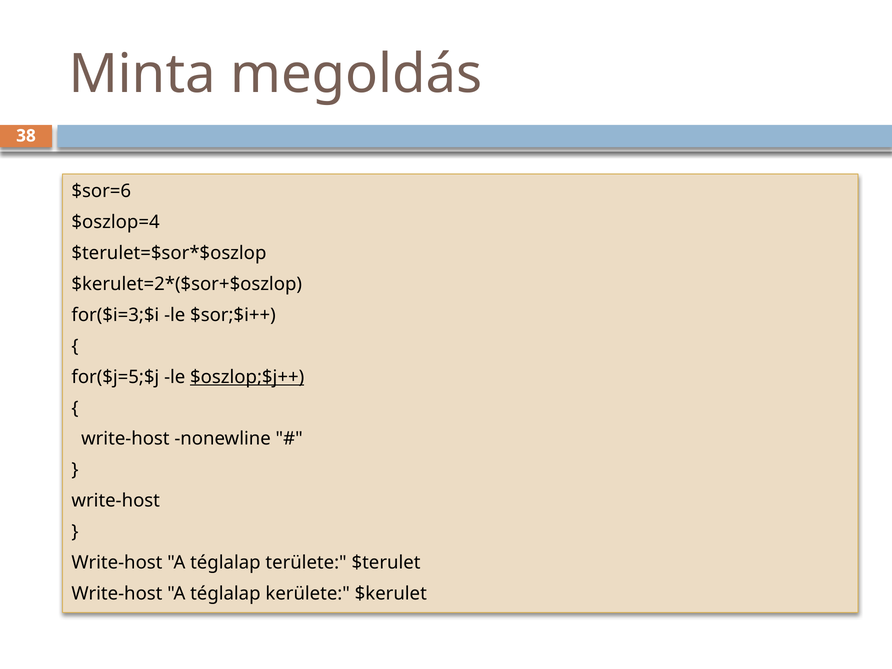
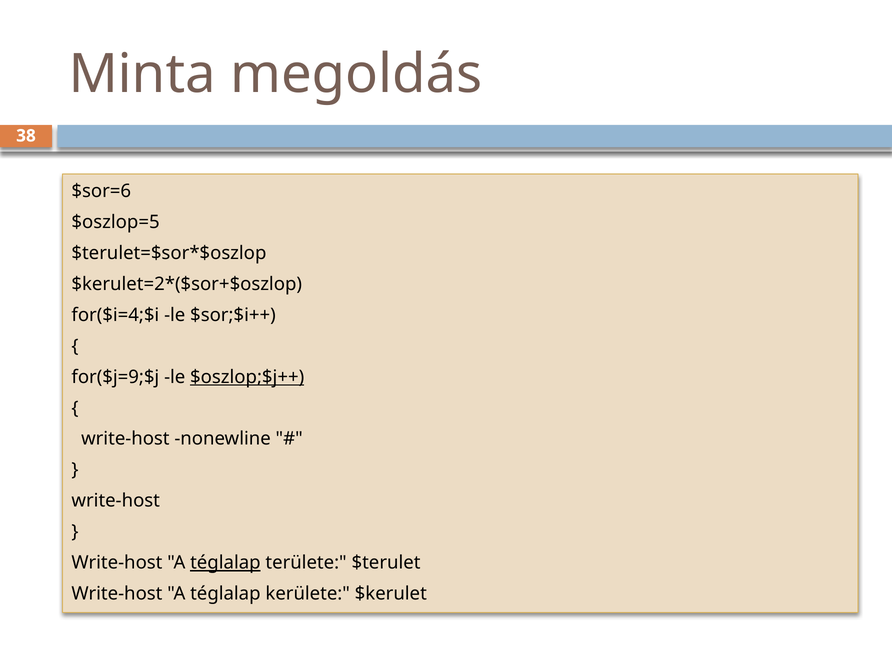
$oszlop=4: $oszlop=4 -> $oszlop=5 (116, 222)
for($i=3;$i: for($i=3;$i -> for($i=4;$i (115, 315)
for($j=5;$j: for($j=5;$j -> for($j=9;$j (115, 377)
téglalap underline: none -> present (225, 563)
